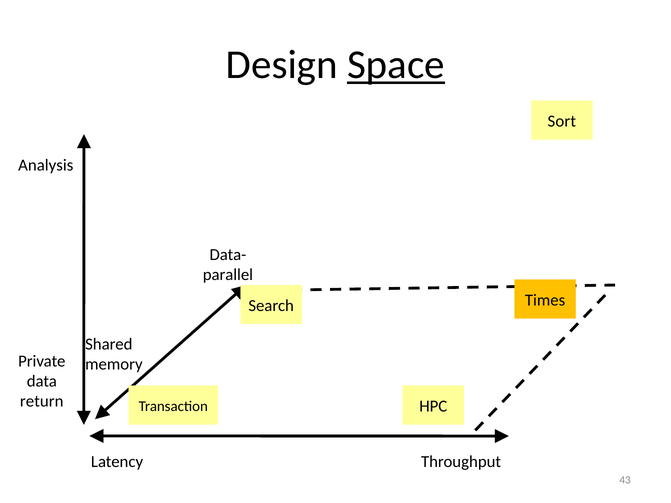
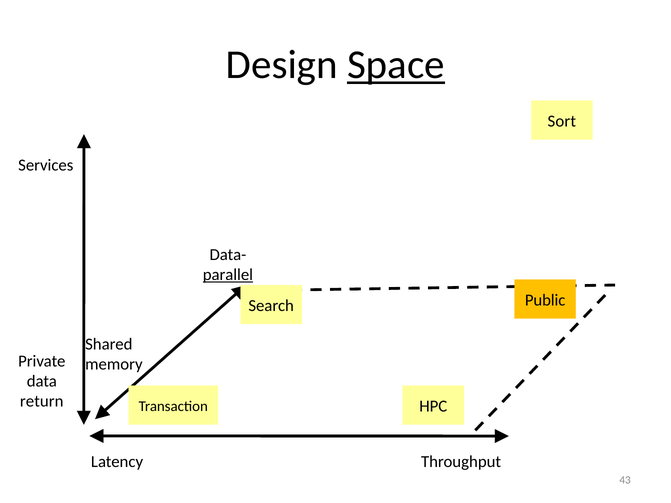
Analysis: Analysis -> Services (46, 165)
parallel underline: none -> present (228, 275)
Times: Times -> Public (545, 300)
